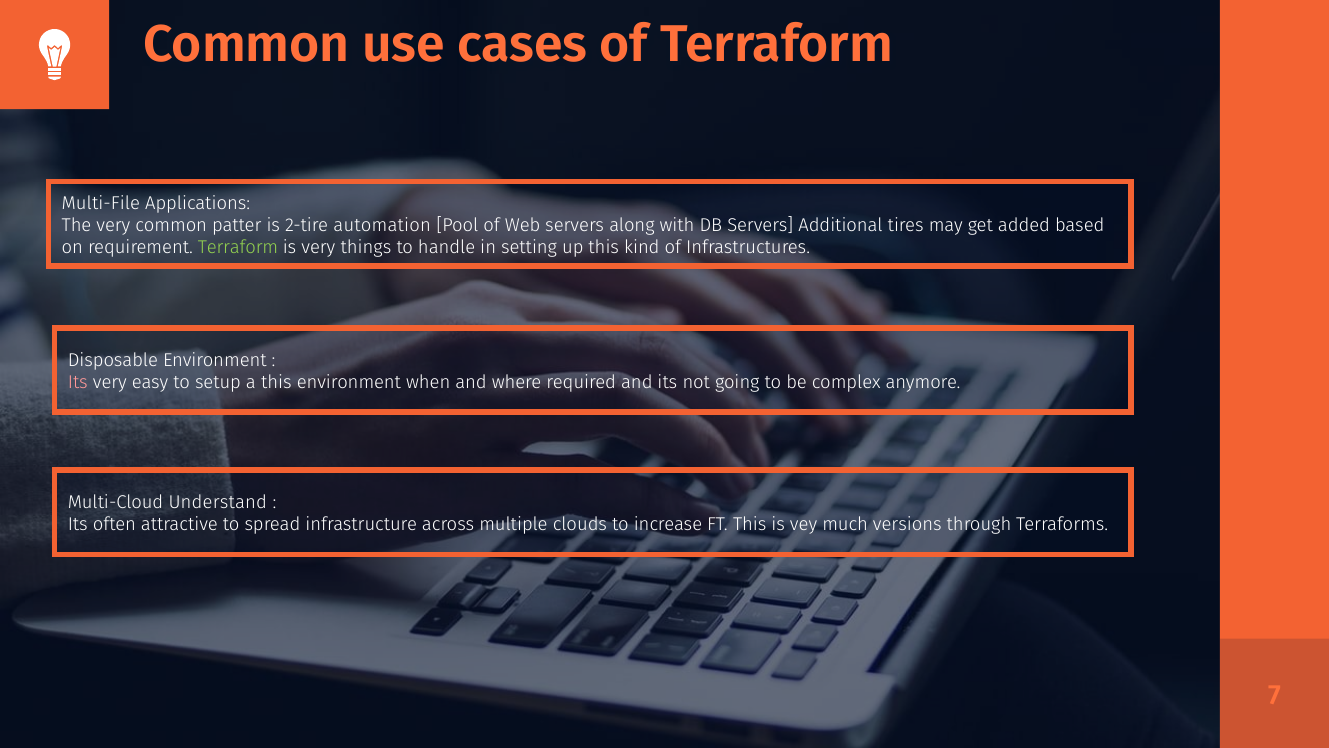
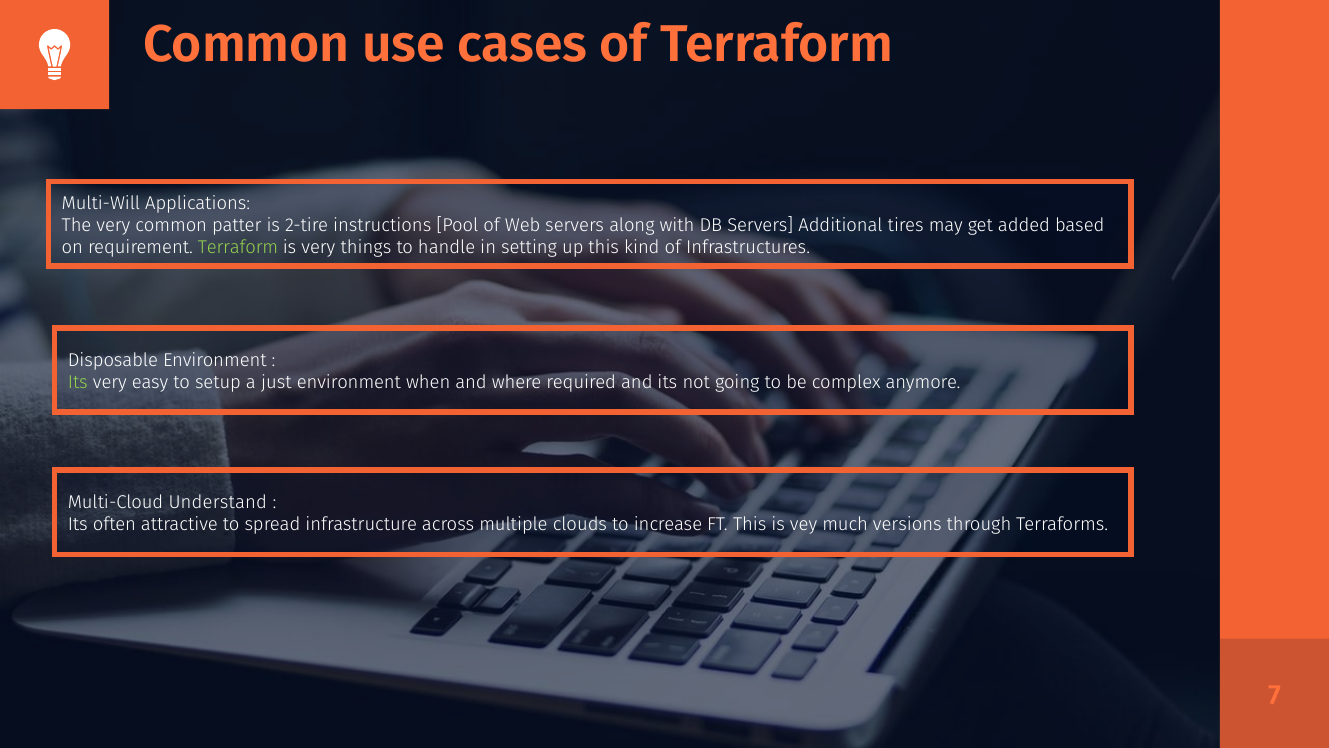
Multi-File: Multi-File -> Multi-Will (101, 203)
automation: automation -> instructions (382, 225)
Its colour: pink -> light green (78, 382)
a this: this -> just (276, 382)
